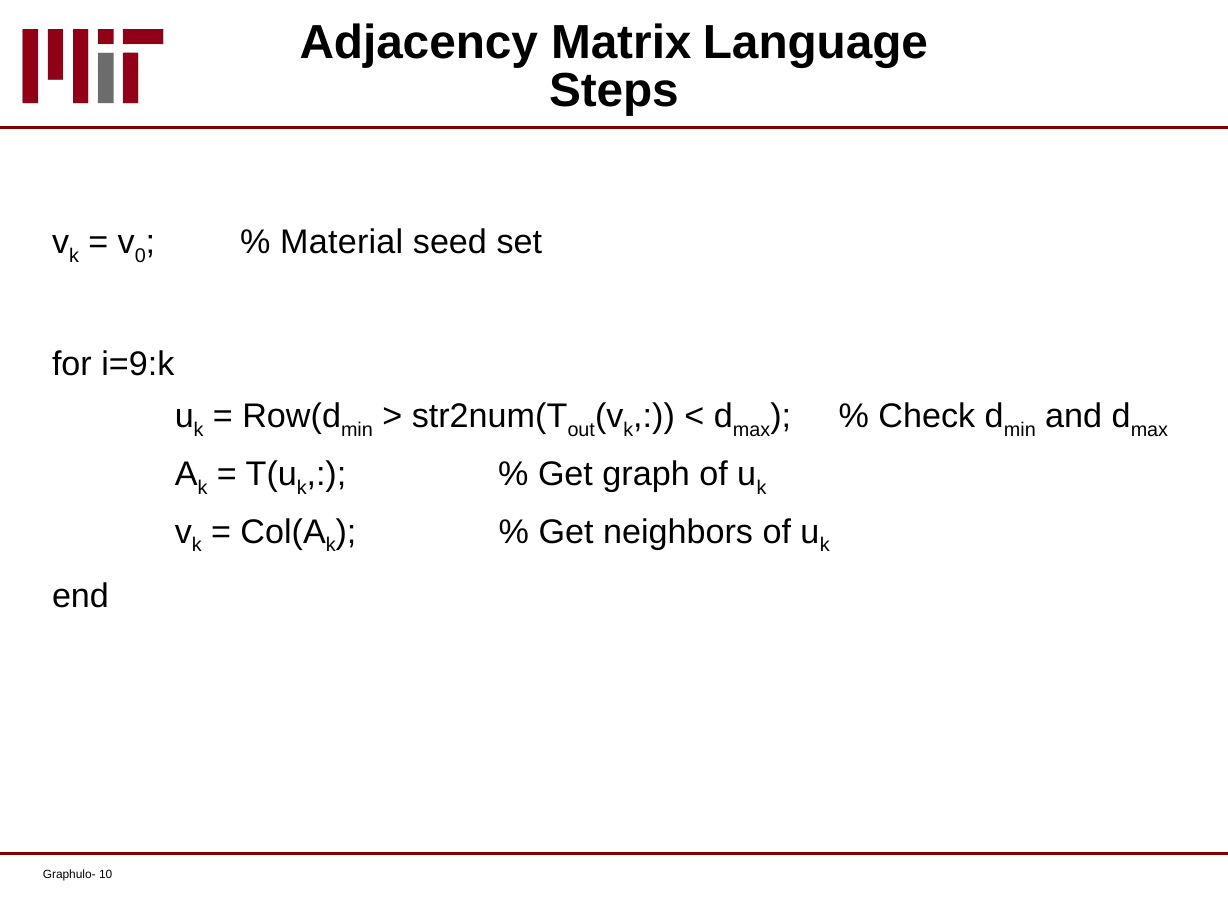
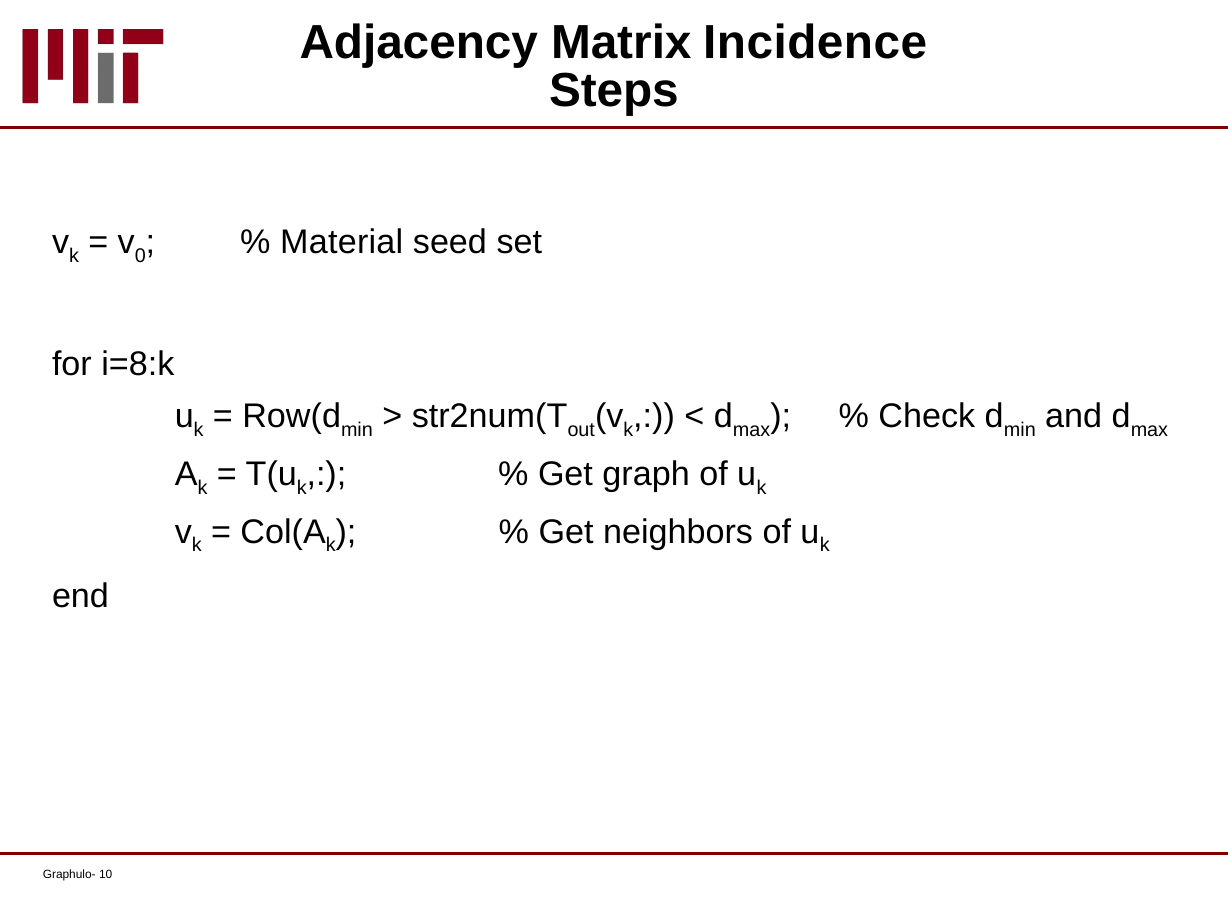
Language: Language -> Incidence (815, 43)
i=9:k: i=9:k -> i=8:k (138, 364)
